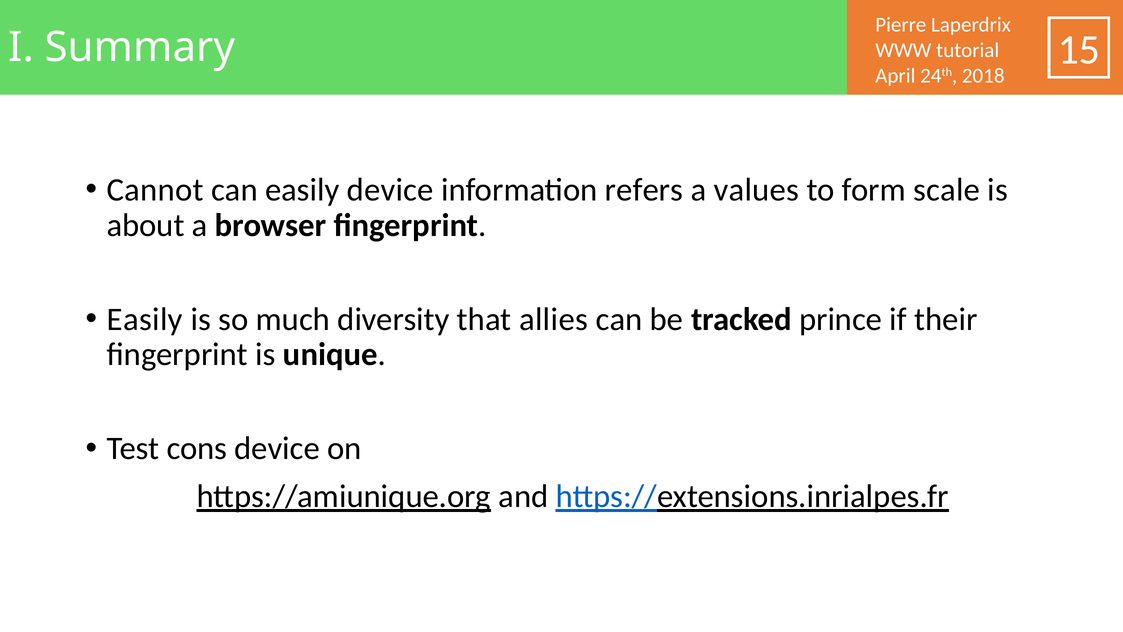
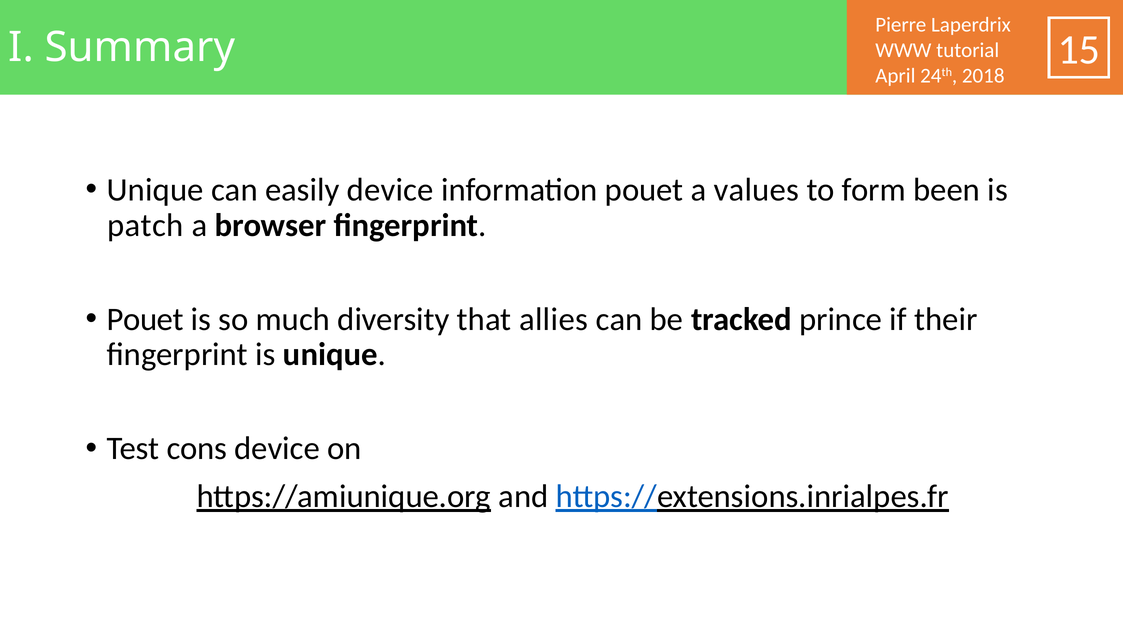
Cannot: Cannot -> Unique (155, 190)
information refers: refers -> pouet (644, 190)
scale: scale -> been (947, 190)
about: about -> patch (145, 225)
Easily: Easily -> Pouet (145, 319)
